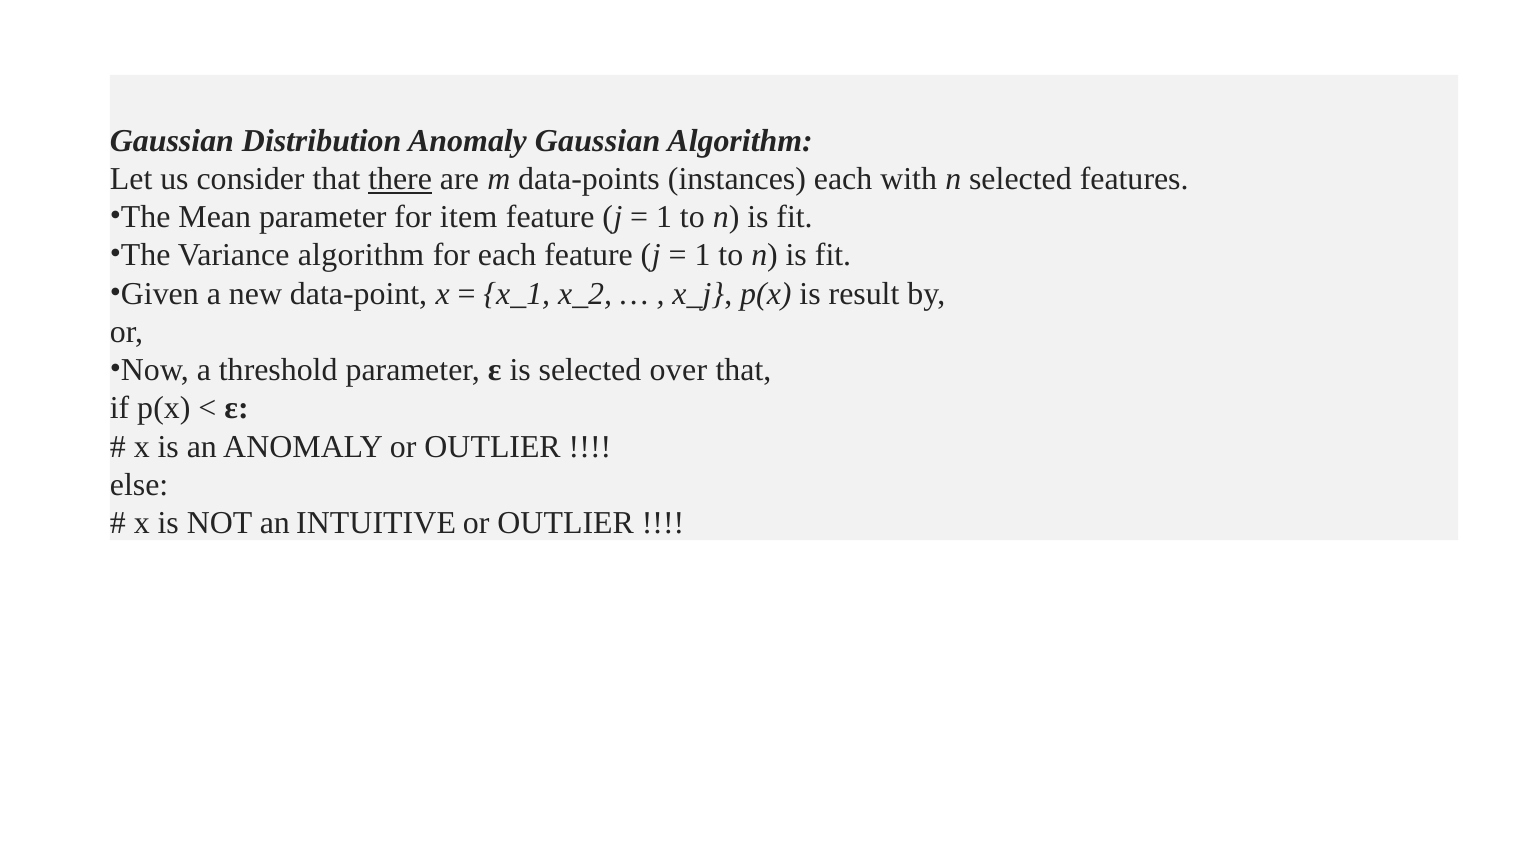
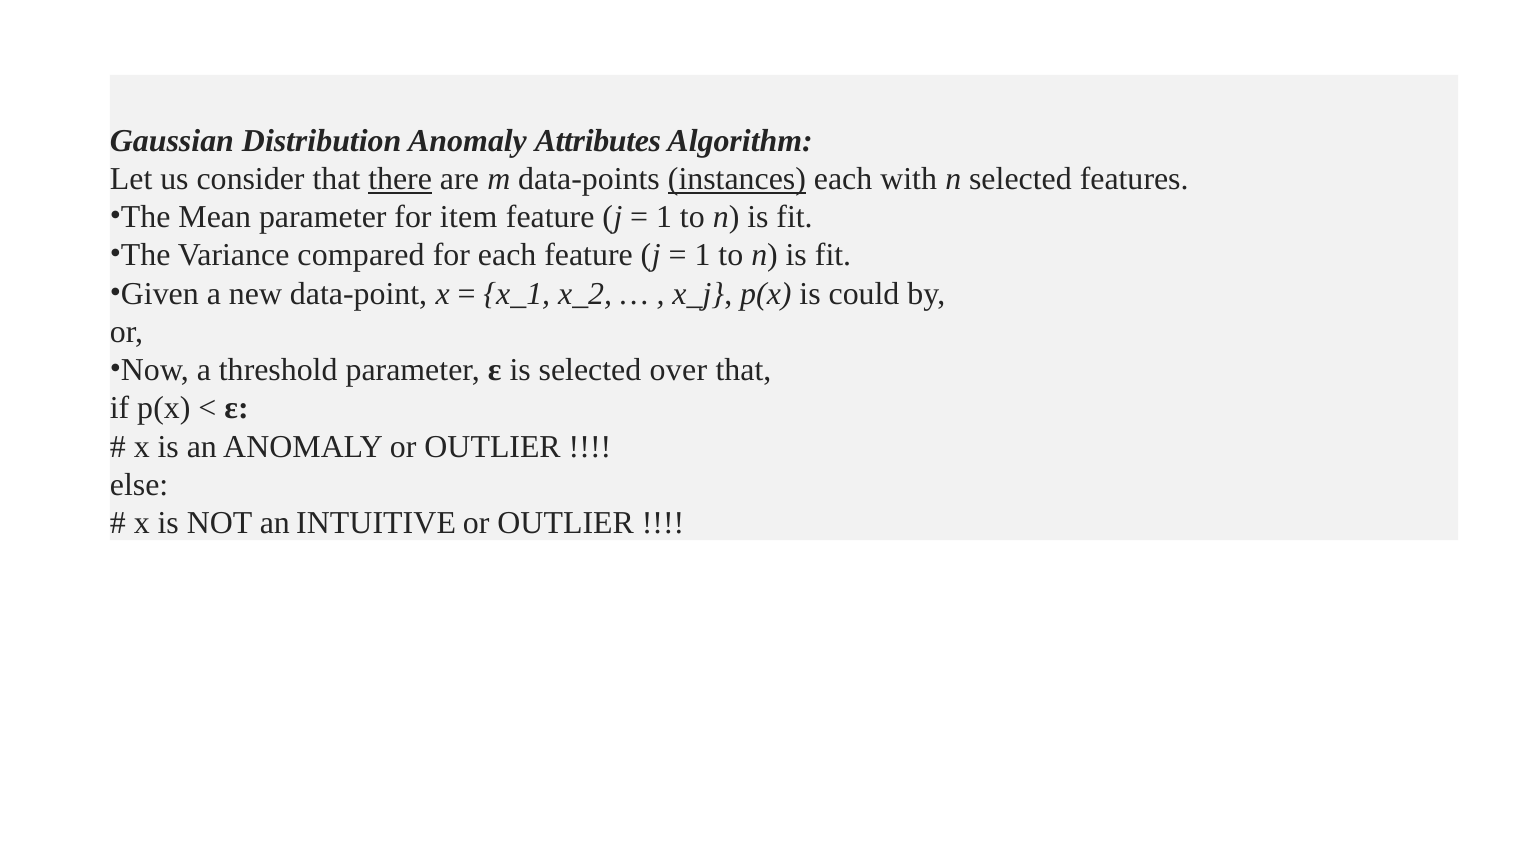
Anomaly Gaussian: Gaussian -> Attributes (598, 141)
instances underline: none -> present (737, 179)
Variance algorithm: algorithm -> compared (361, 255)
result: result -> could (864, 294)
